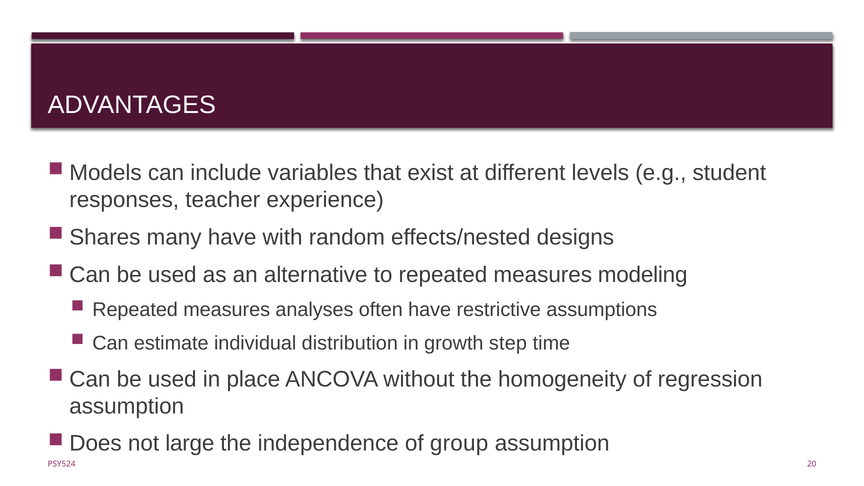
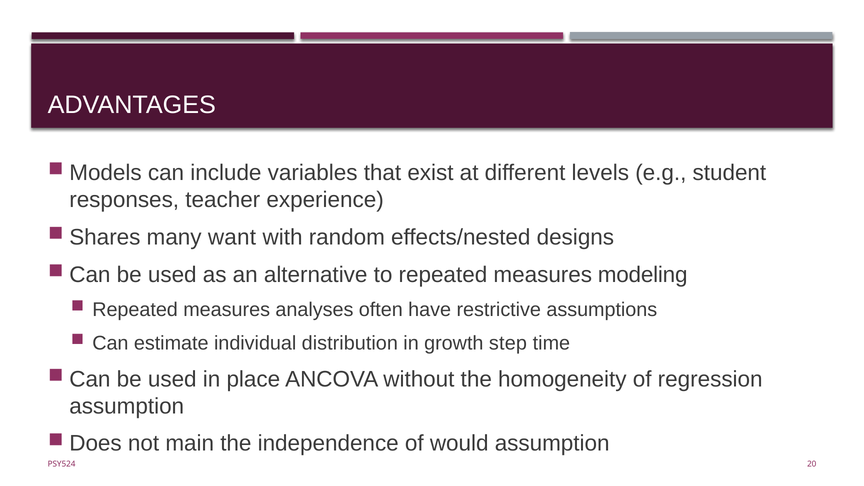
many have: have -> want (232, 237)
large: large -> main (190, 444)
group: group -> would (459, 444)
